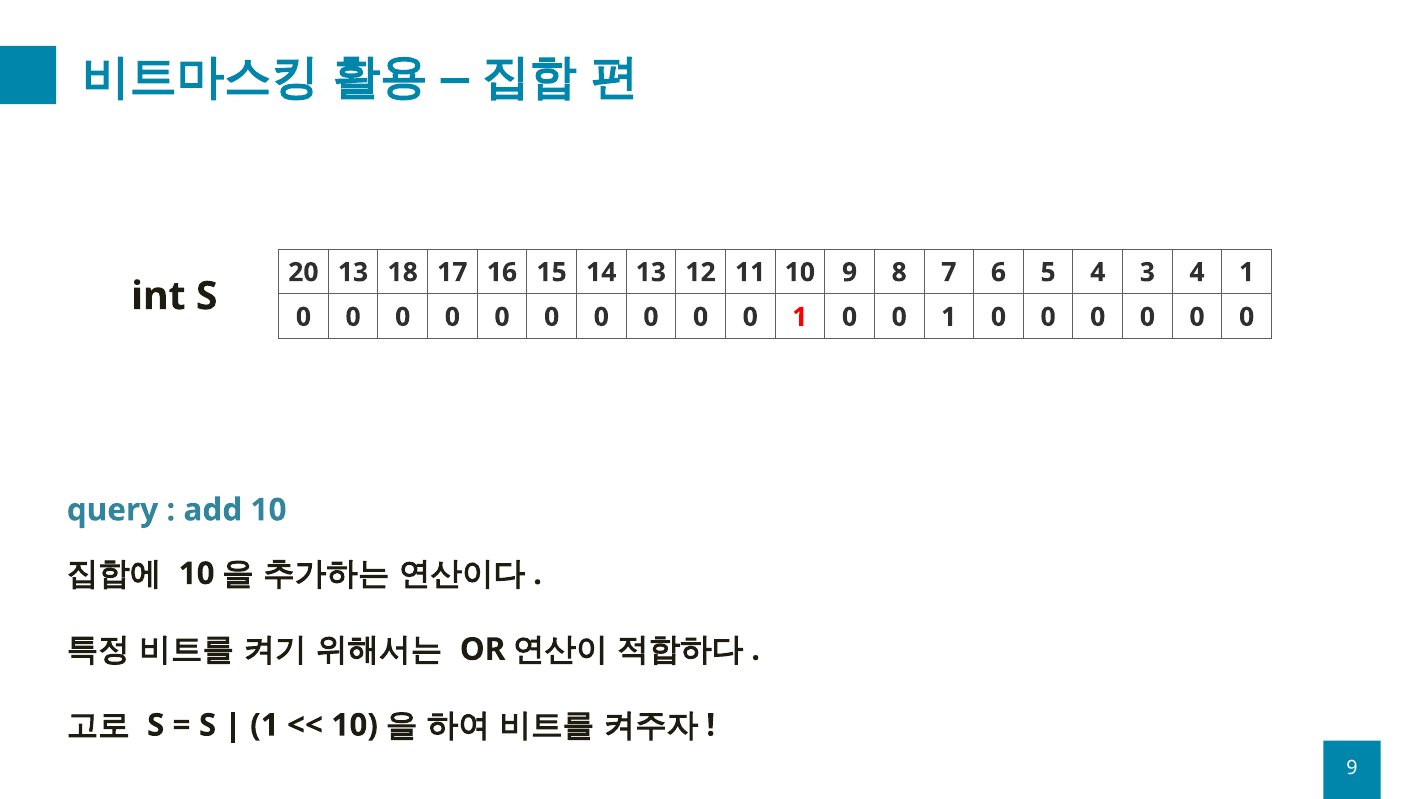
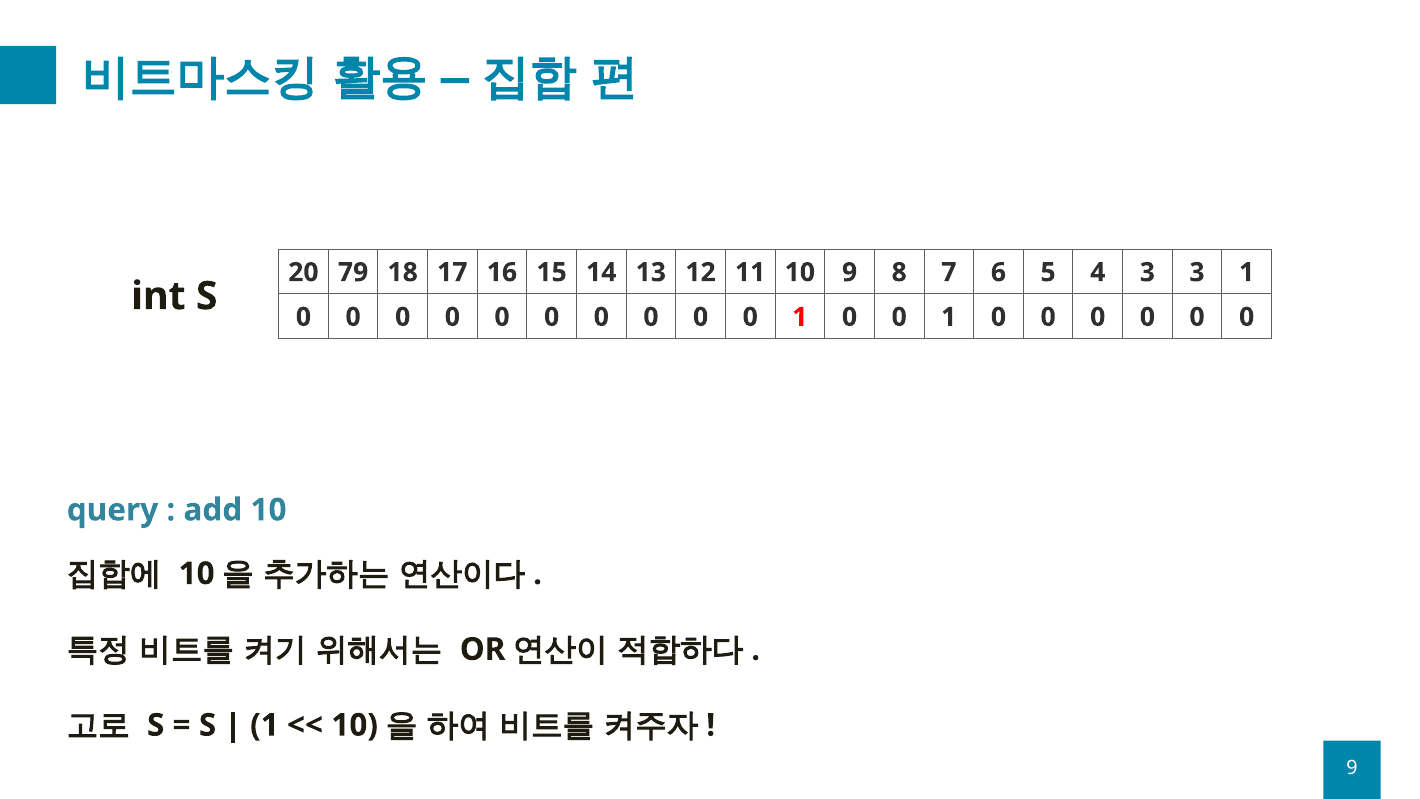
20 13: 13 -> 79 (353, 272)
3 4: 4 -> 3 (1197, 272)
